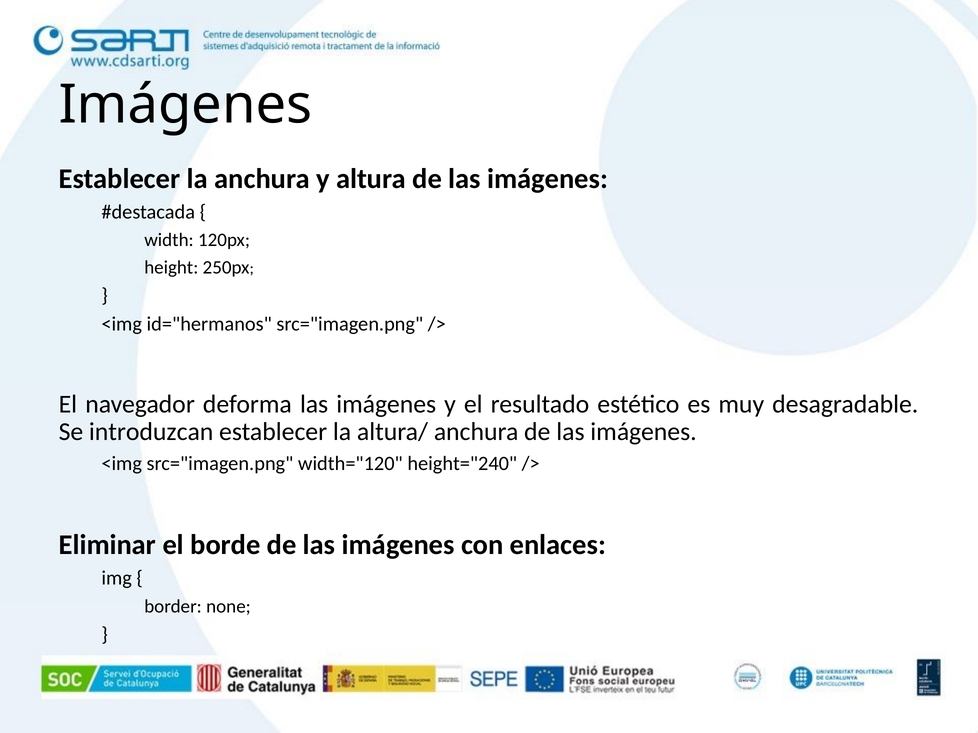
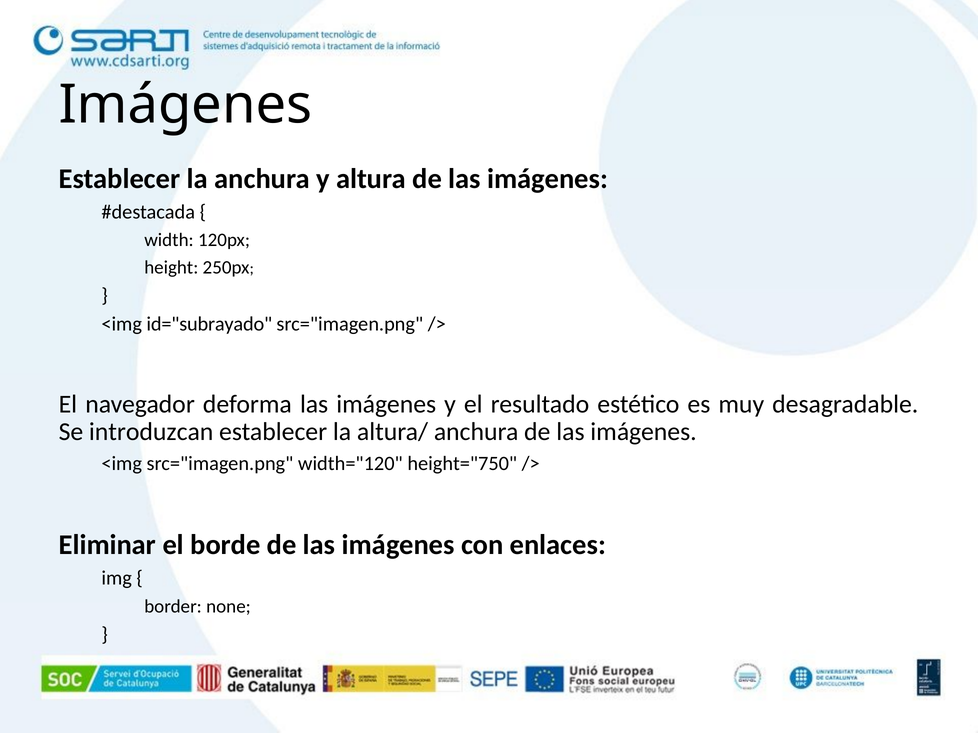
id="hermanos: id="hermanos -> id="subrayado (209, 324)
height="240: height="240 -> height="750 (462, 464)
